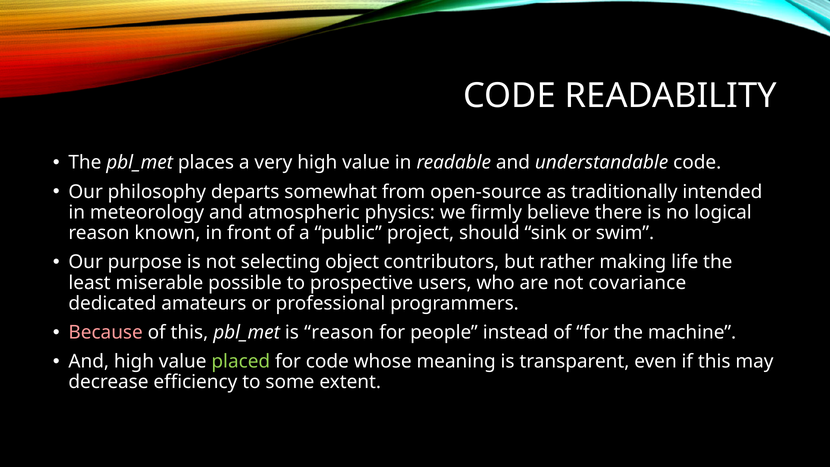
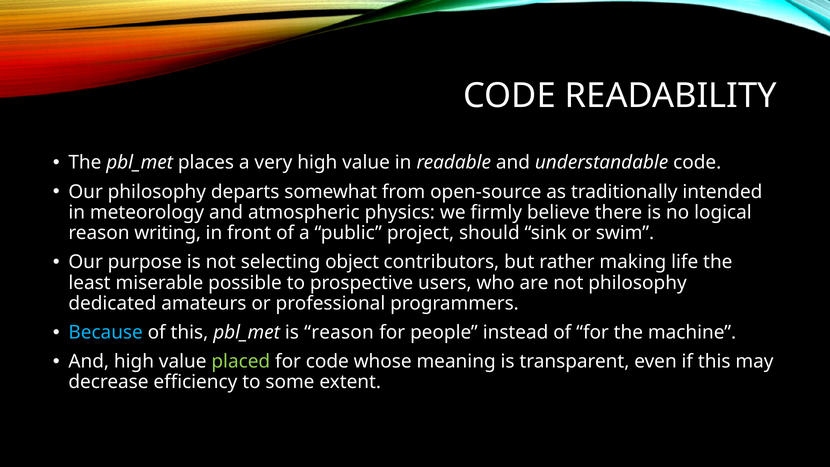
known: known -> writing (168, 233)
not covariance: covariance -> philosophy (637, 283)
Because colour: pink -> light blue (106, 332)
